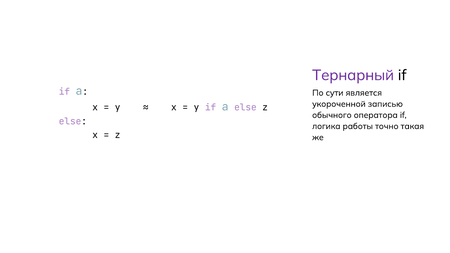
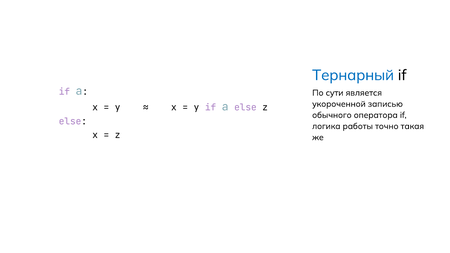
Тернарный colour: purple -> blue (353, 75)
